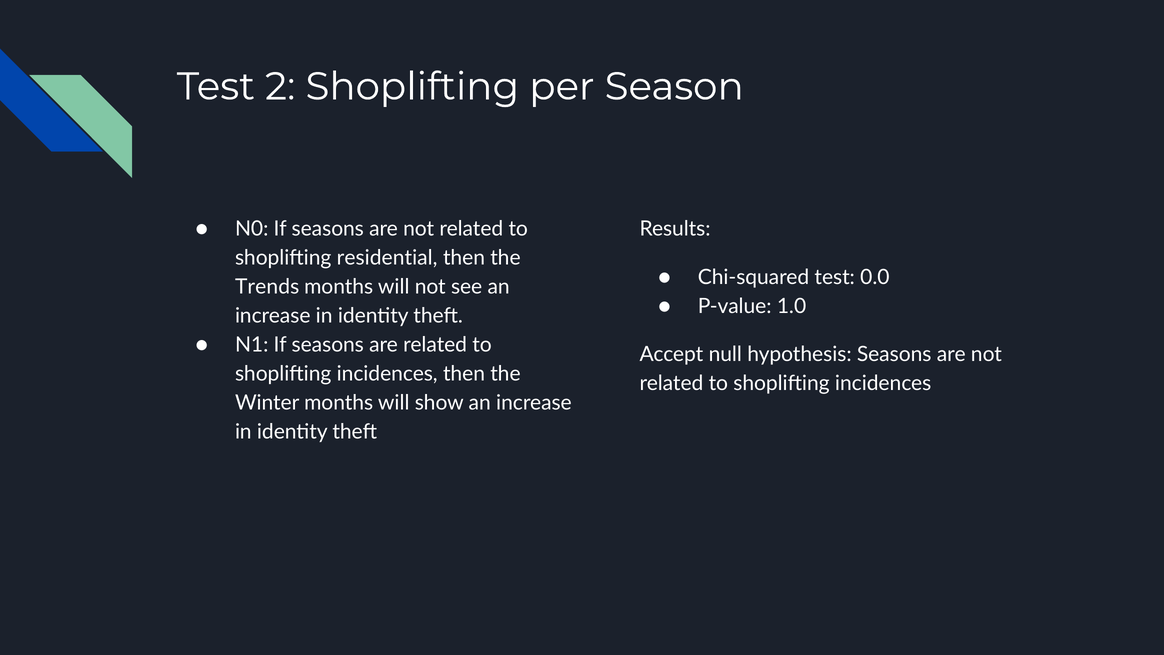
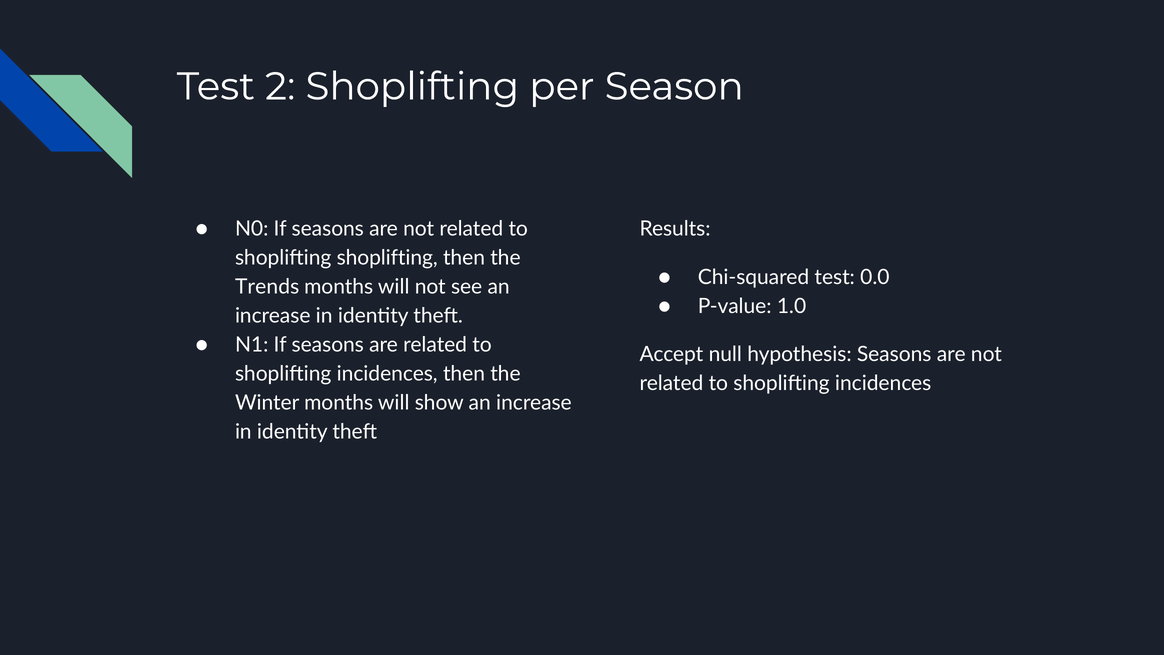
shoplifting residential: residential -> shoplifting (387, 258)
